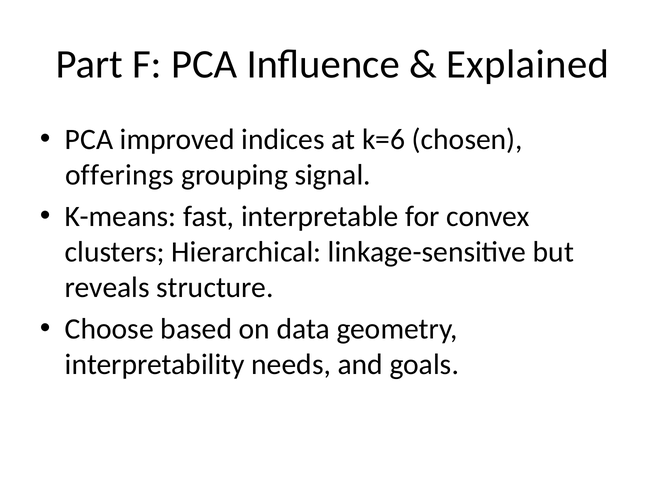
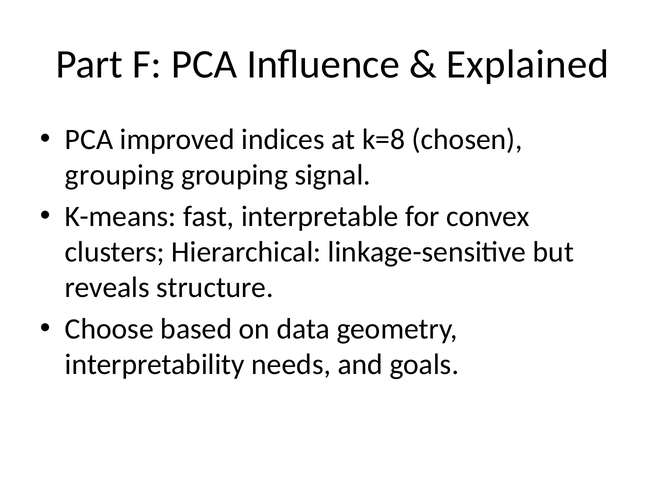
k=6: k=6 -> k=8 (384, 140)
offerings: offerings -> grouping (120, 175)
